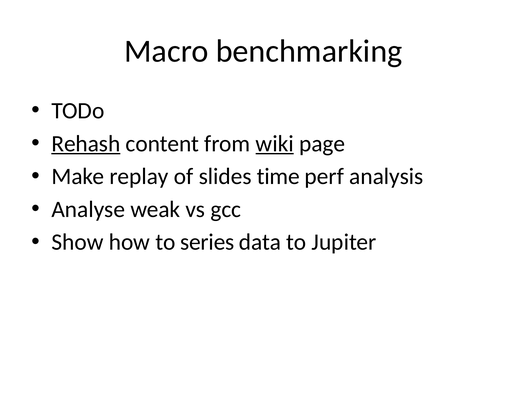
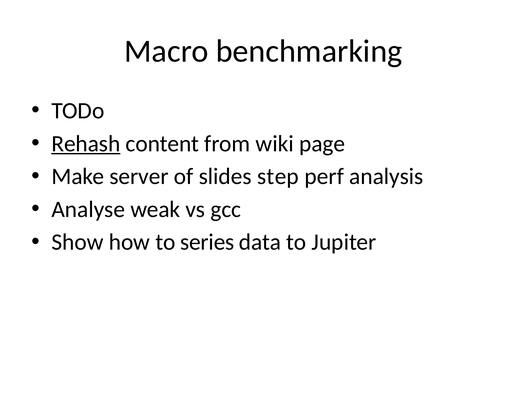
wiki underline: present -> none (275, 143)
replay: replay -> server (139, 176)
time: time -> step (278, 176)
